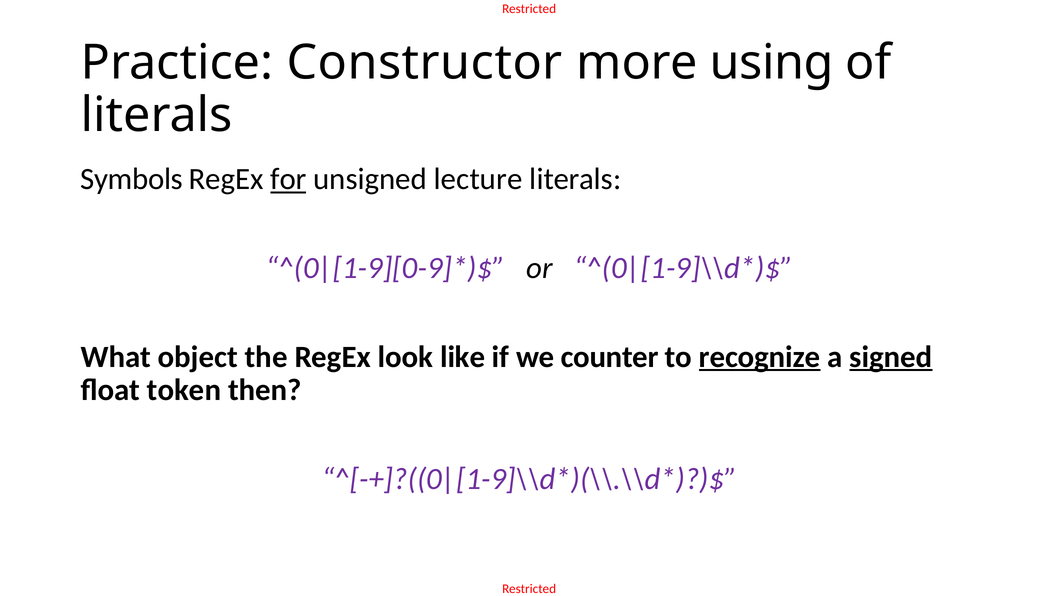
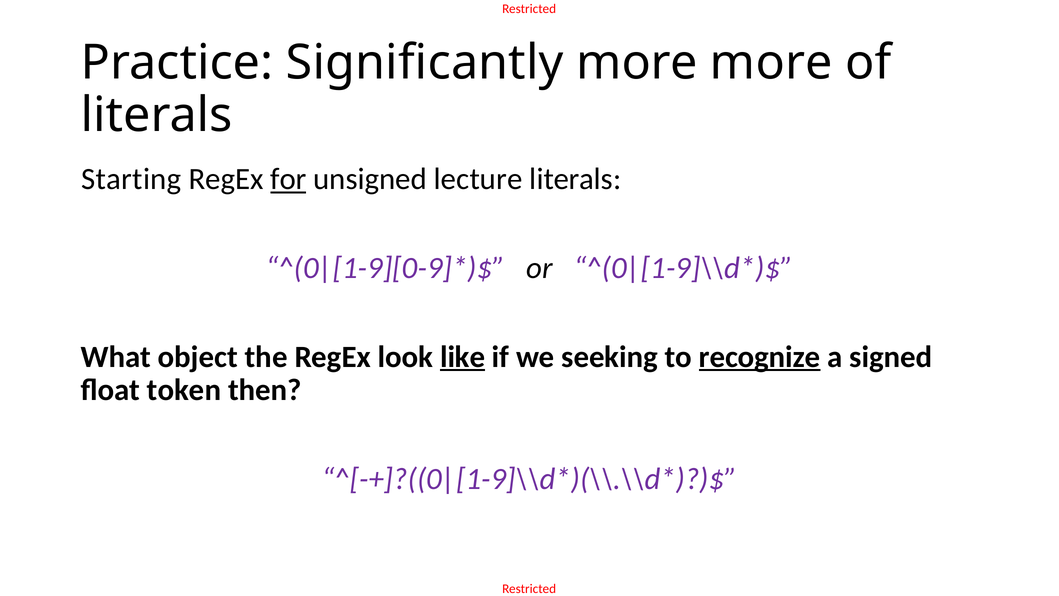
Constructor: Constructor -> Significantly (425, 63)
more using: using -> more (771, 63)
Symbols: Symbols -> Starting (131, 179)
like underline: none -> present (463, 357)
counter: counter -> seeking (610, 357)
signed underline: present -> none (891, 357)
